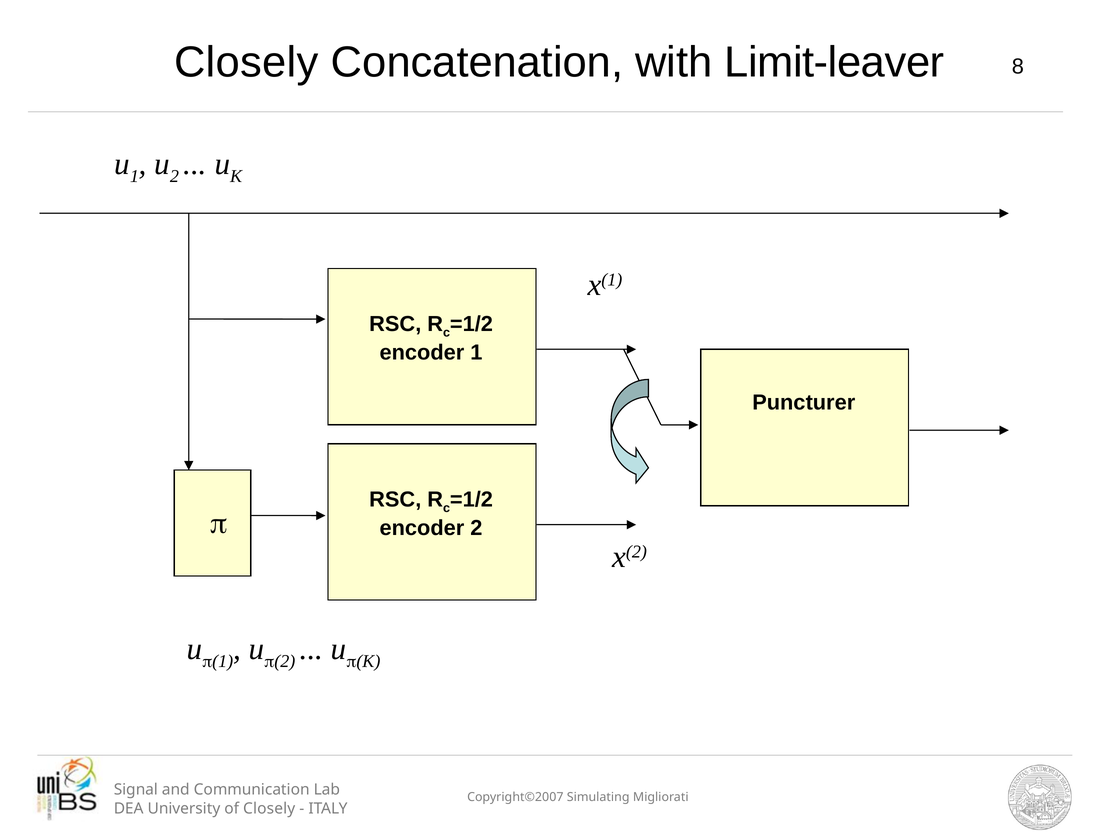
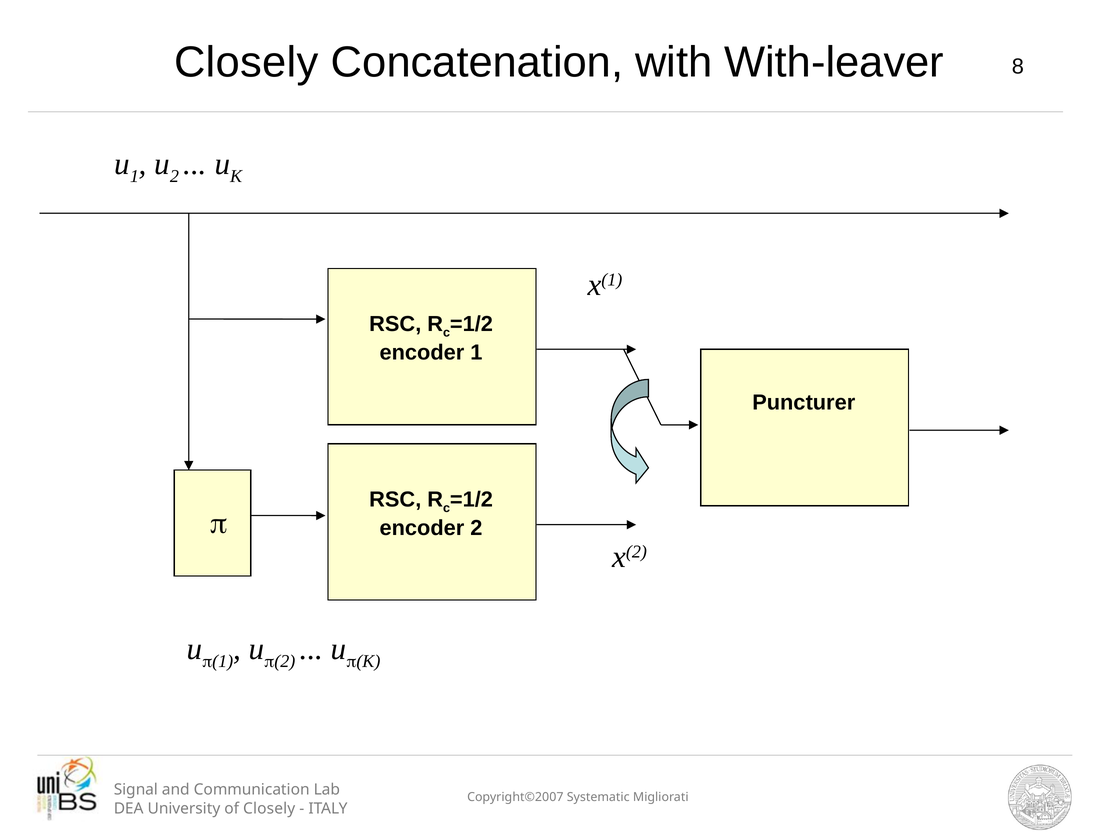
Limit-leaver: Limit-leaver -> With-leaver (834, 63)
Simulating: Simulating -> Systematic (598, 797)
